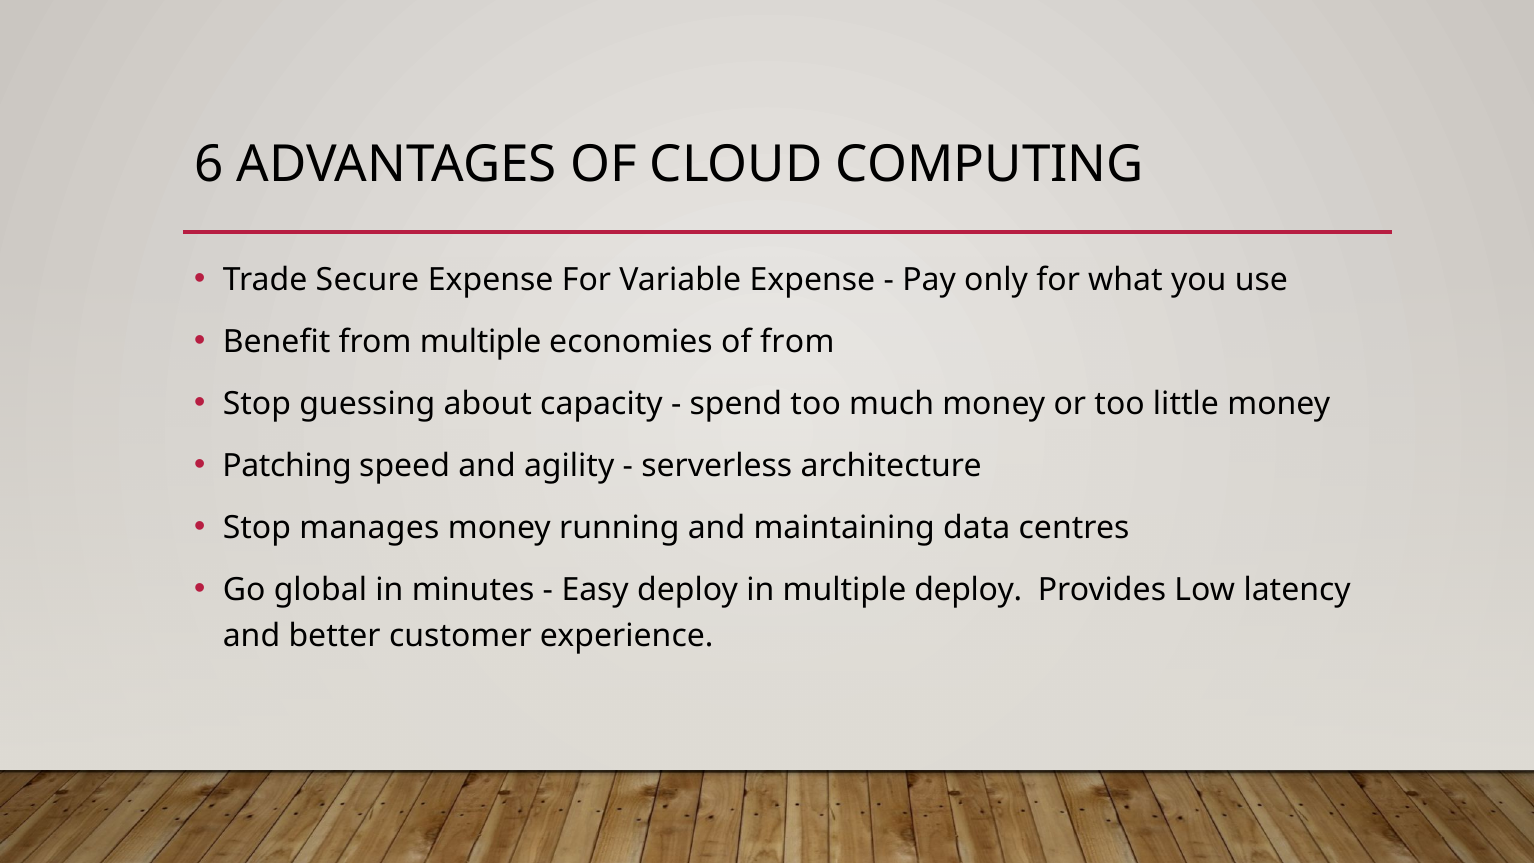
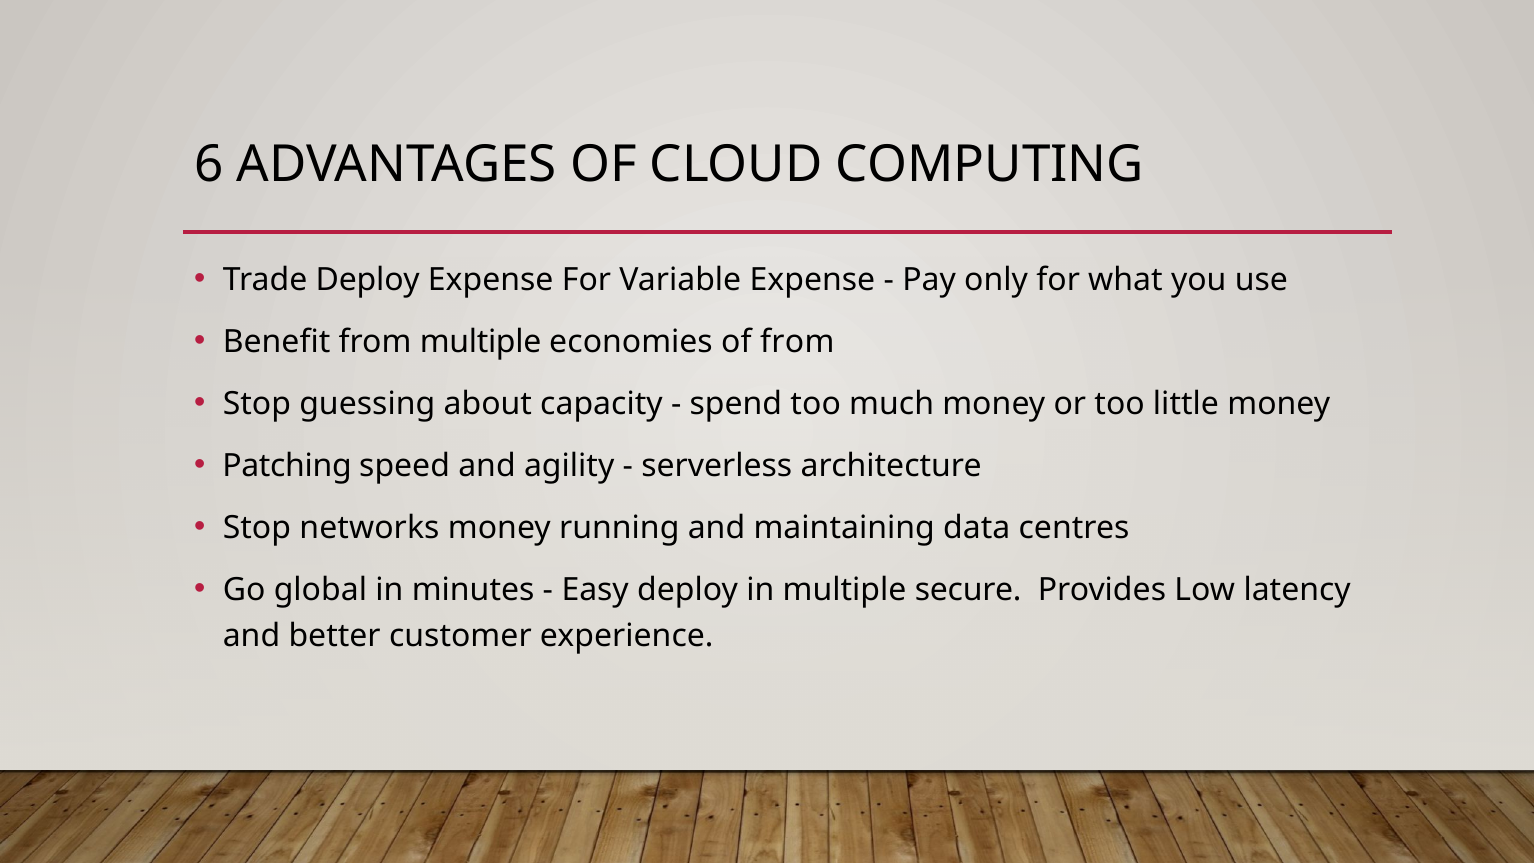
Trade Secure: Secure -> Deploy (368, 279)
manages: manages -> networks (369, 528)
multiple deploy: deploy -> secure (968, 590)
